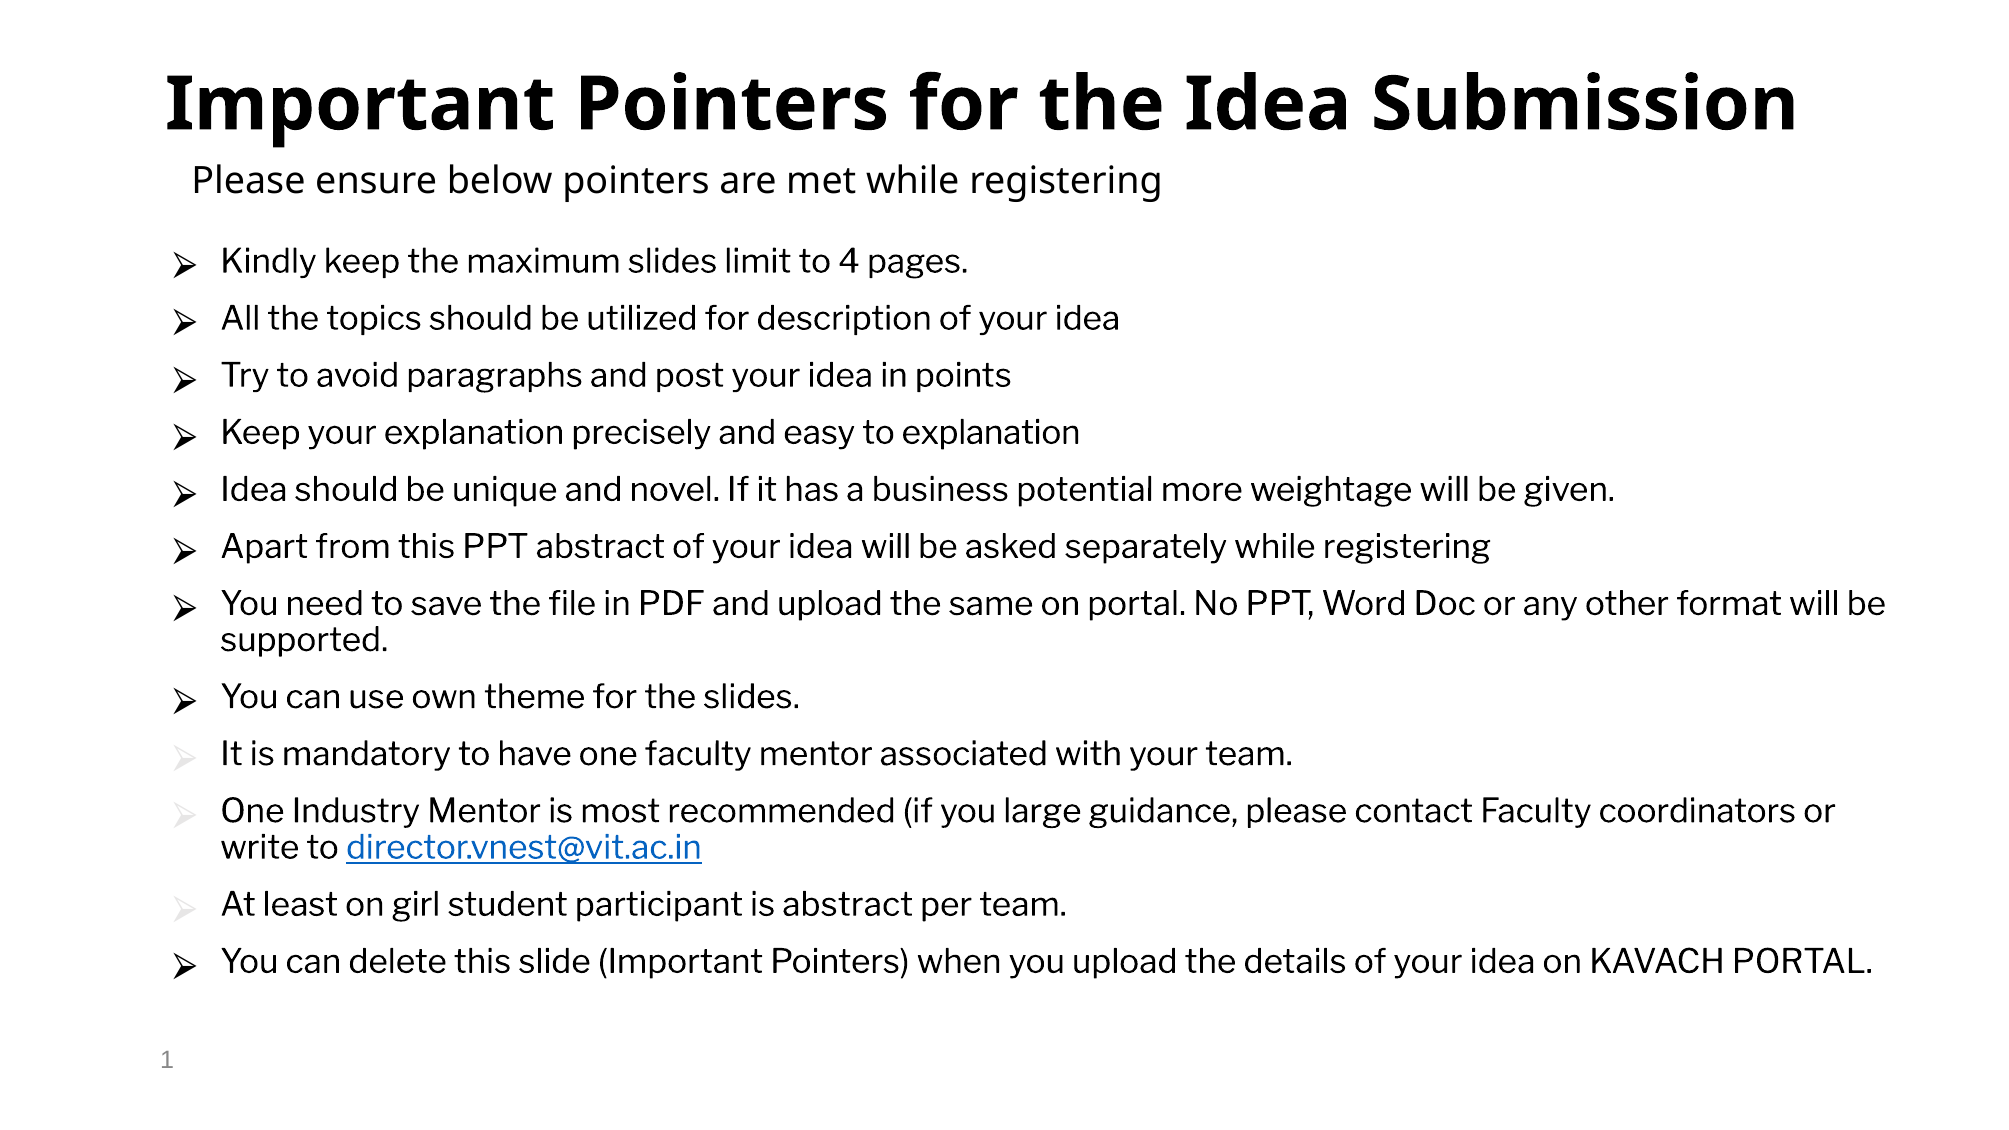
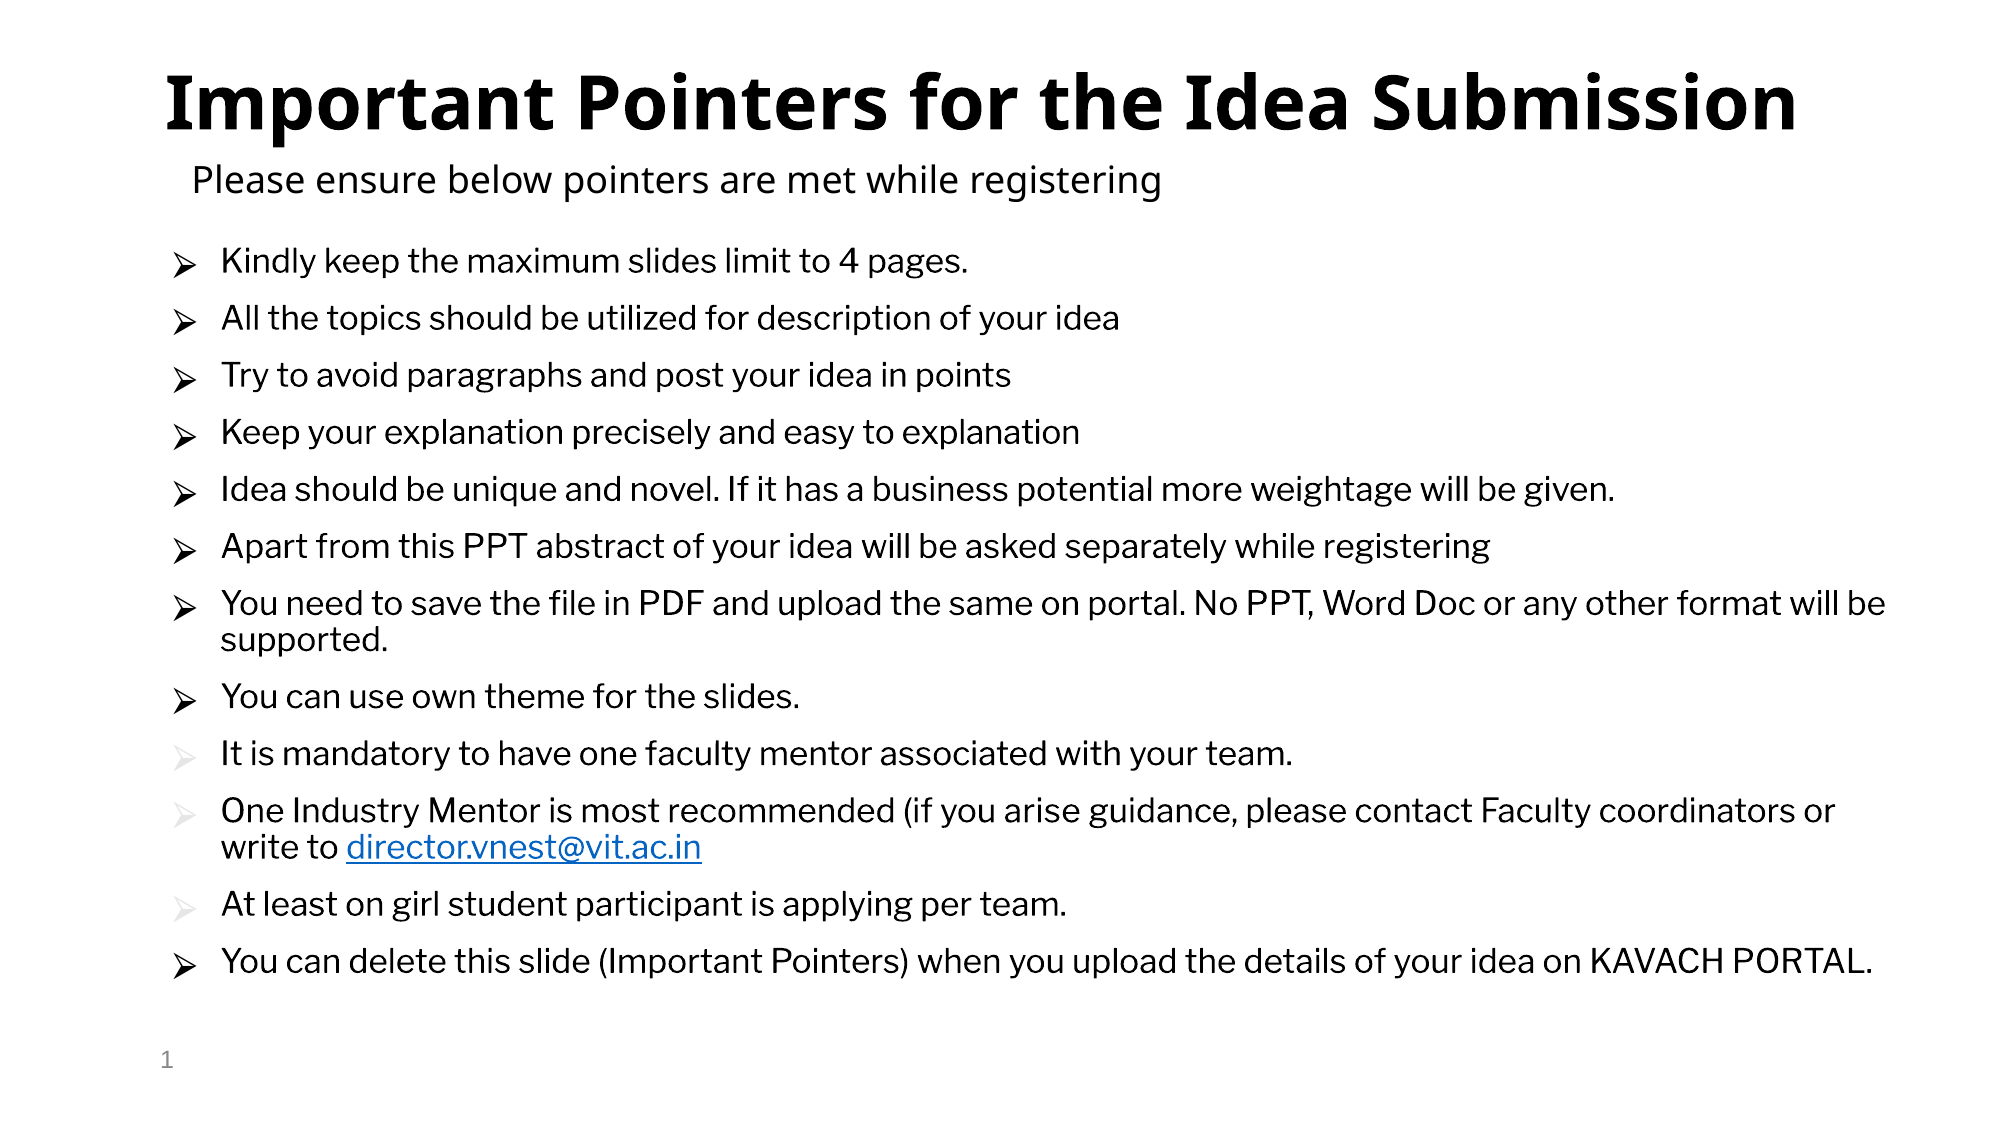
large: large -> arise (1042, 811)
is abstract: abstract -> applying (848, 905)
